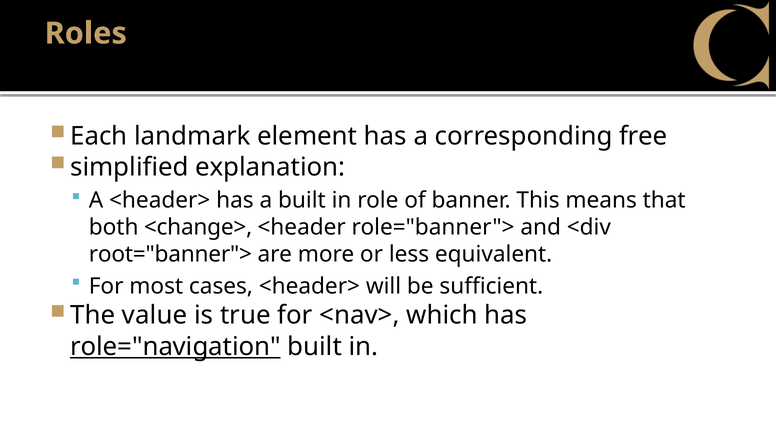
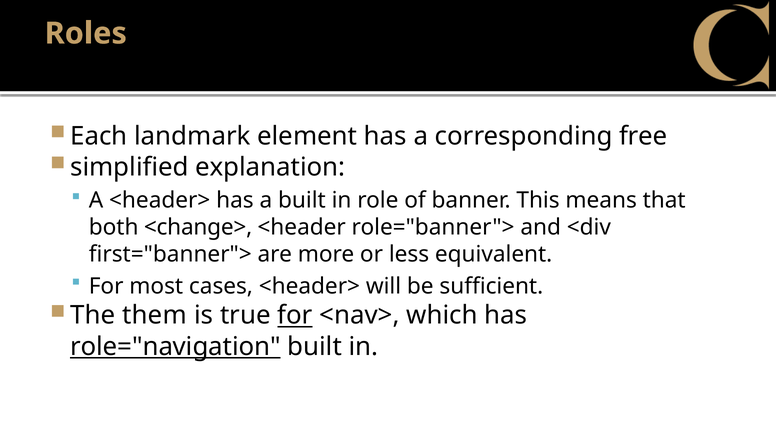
root="banner">: root="banner"> -> first="banner"> (170, 255)
value: value -> them (155, 316)
for underline: none -> present (295, 316)
